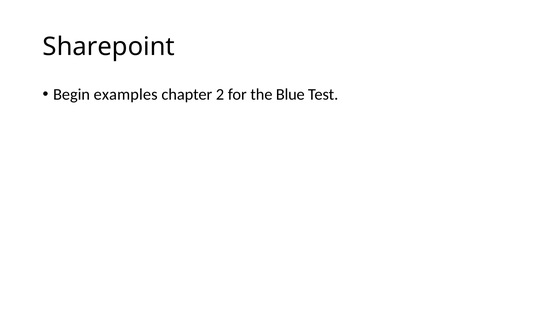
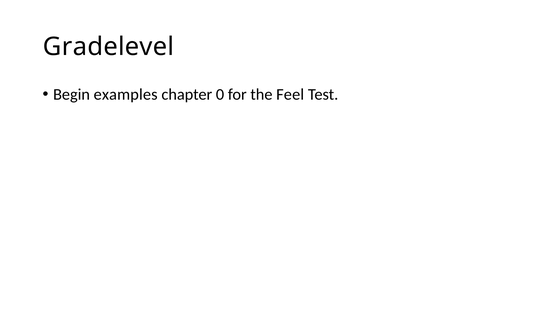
Sharepoint: Sharepoint -> Gradelevel (109, 47)
2: 2 -> 0 (220, 95)
Blue: Blue -> Feel (290, 95)
